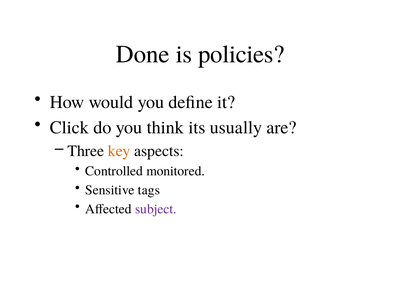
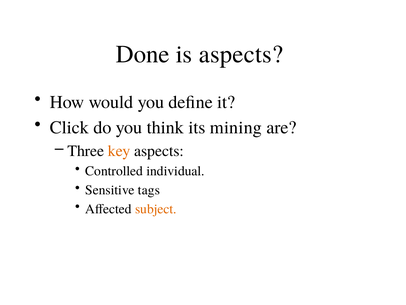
is policies: policies -> aspects (241, 54)
usually: usually -> mining (236, 127)
monitored: monitored -> individual (176, 171)
subject colour: purple -> orange (156, 209)
